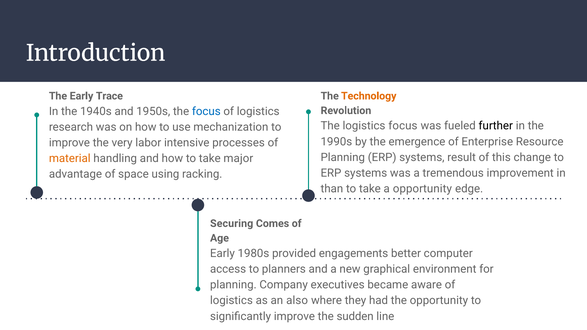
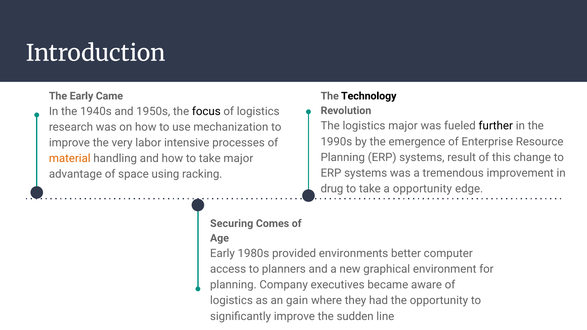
Trace: Trace -> Came (109, 96)
Technology colour: orange -> black (369, 96)
focus colour: blue -> black (206, 111)
logistics focus: focus -> major (403, 126)
than: than -> drug (332, 189)
engagements: engagements -> environments (354, 254)
also: also -> gain (297, 301)
